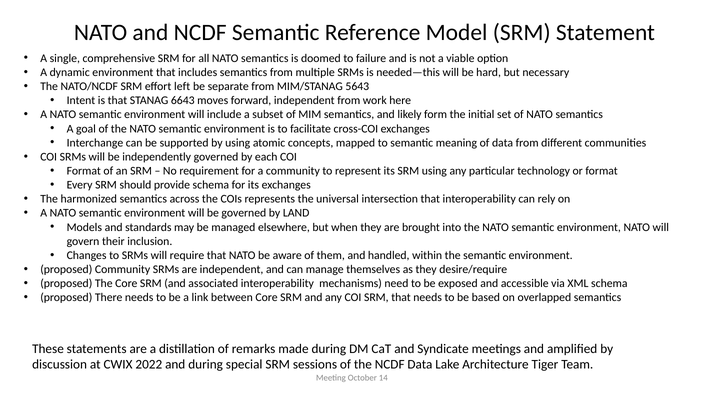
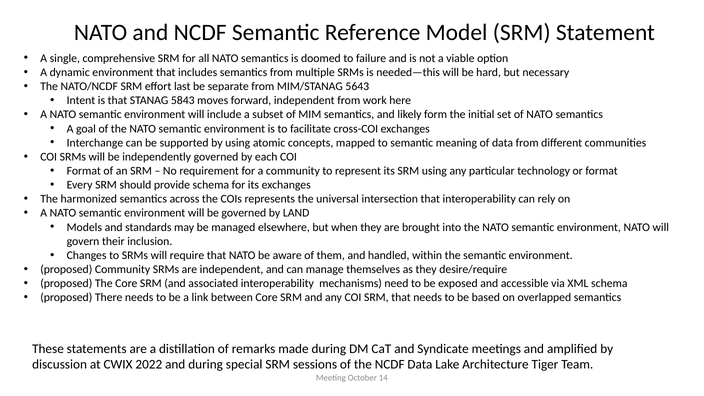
left: left -> last (182, 86)
6643: 6643 -> 5843 (183, 101)
